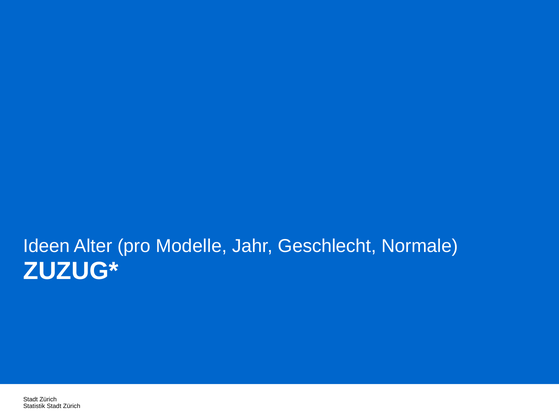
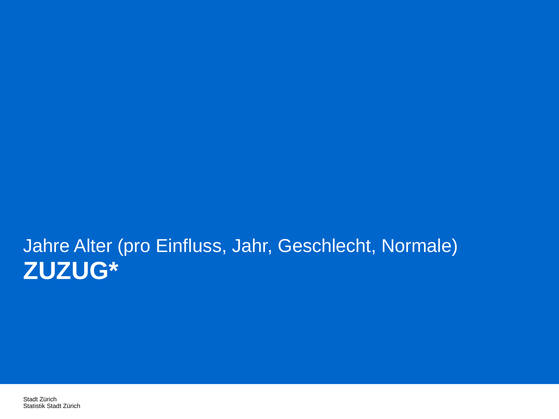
Ideen: Ideen -> Jahre (47, 246)
Modelle: Modelle -> Einfluss (191, 246)
